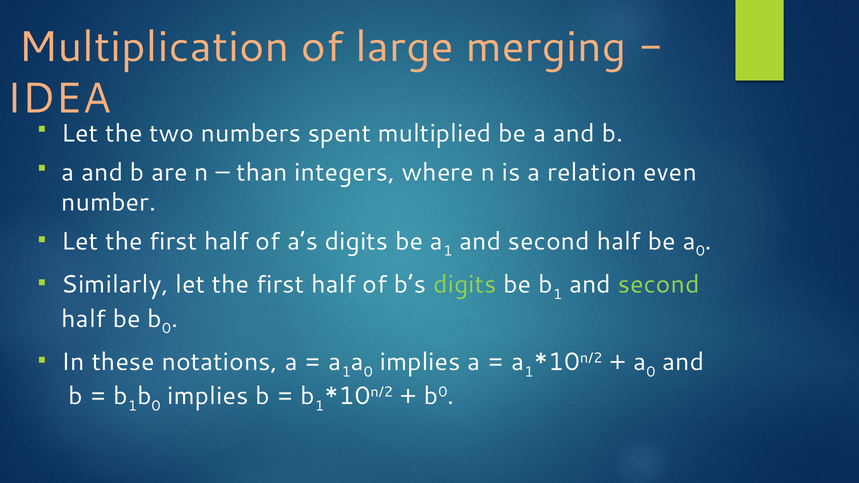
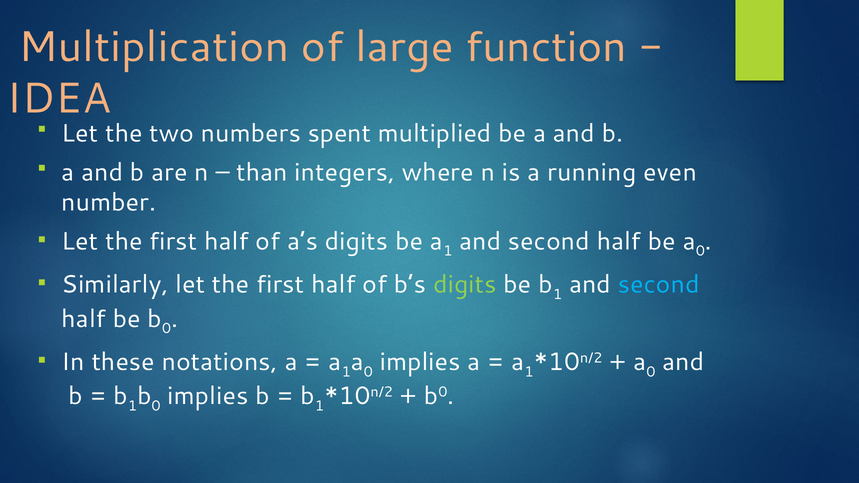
merging: merging -> function (546, 47)
relation: relation -> running (592, 172)
second colour: light green -> light blue (659, 285)
